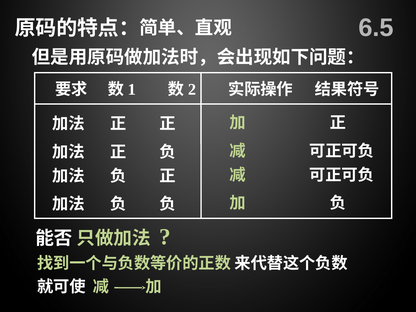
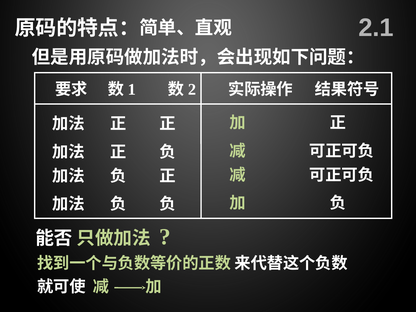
6.5: 6.5 -> 2.1 (376, 28)
